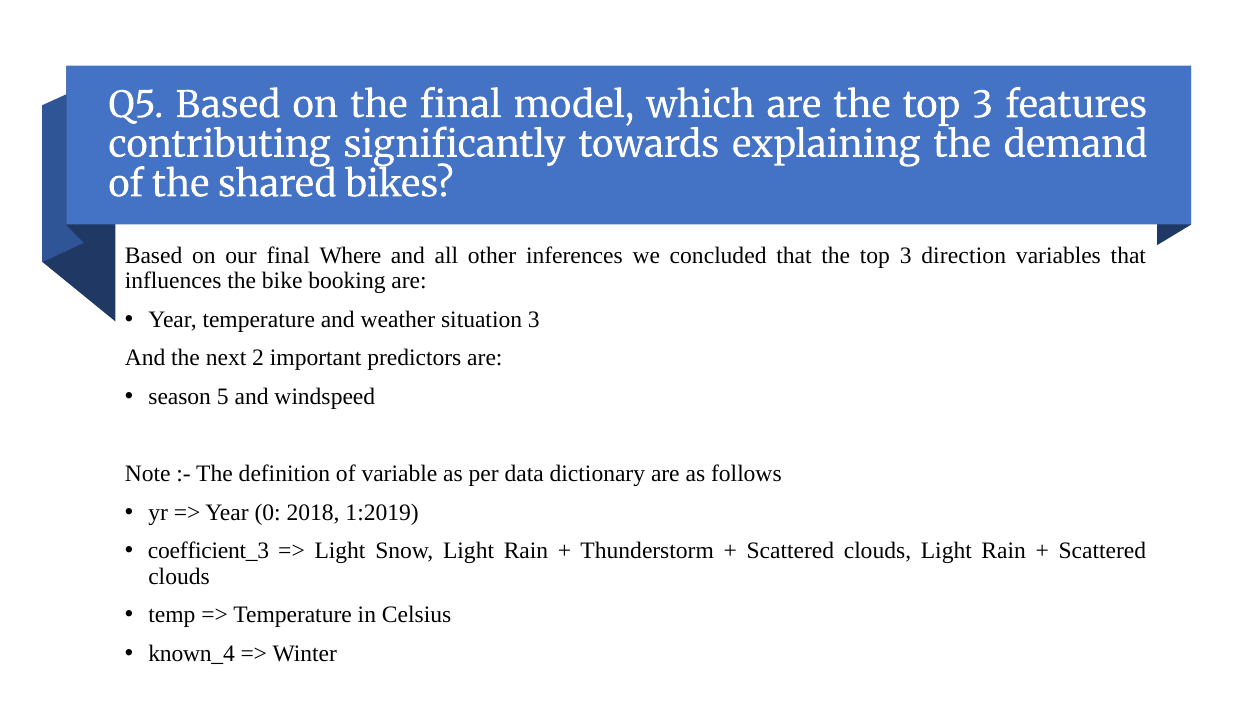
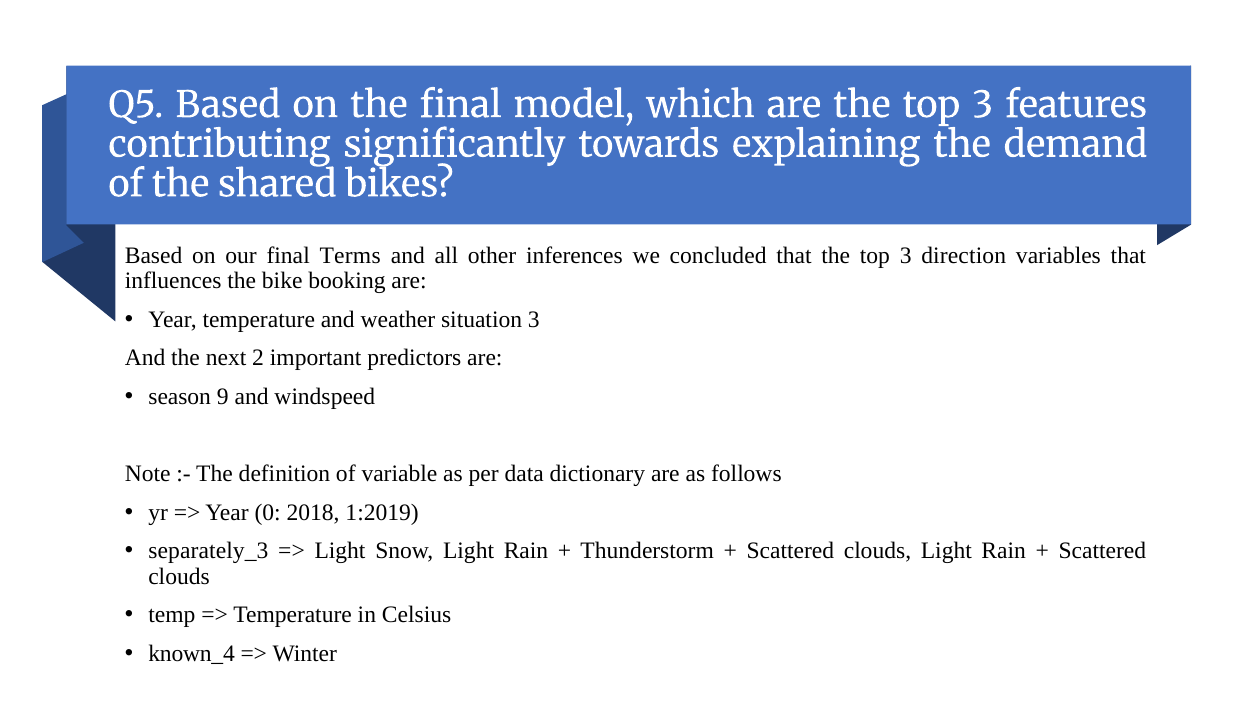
Where: Where -> Terms (350, 255)
5: 5 -> 9 (223, 397)
coefficient_3: coefficient_3 -> separately_3 (208, 551)
